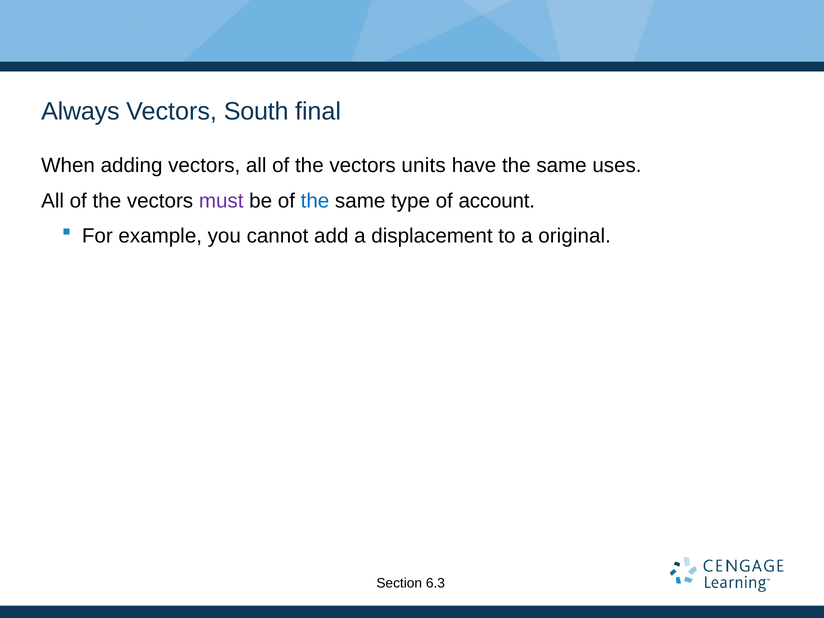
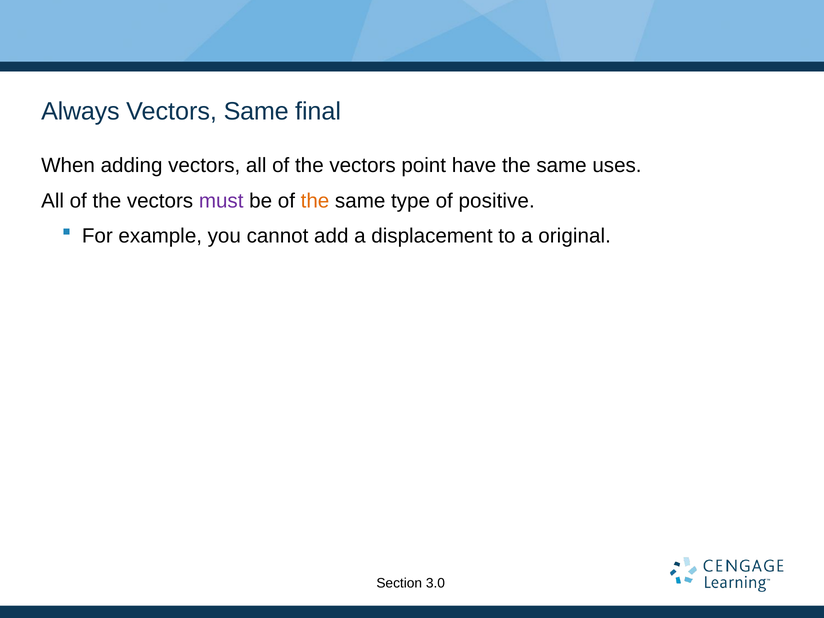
Vectors South: South -> Same (256, 112)
units: units -> point (424, 165)
the colour: blue -> orange (315, 201)
account: account -> positive (497, 201)
6.3: 6.3 -> 3.0 (435, 583)
